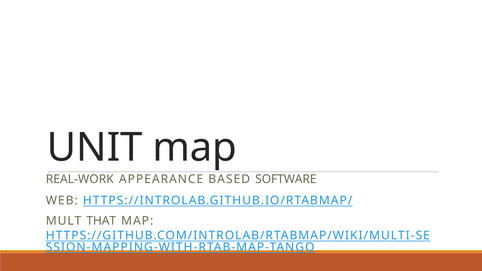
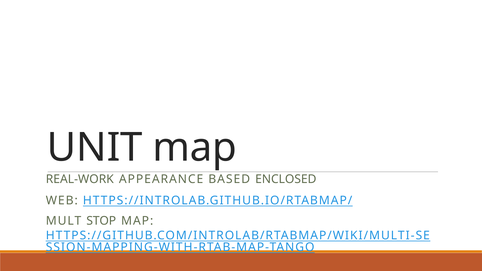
SOFTWARE: SOFTWARE -> ENCLOSED (286, 179)
THAT: THAT -> STOP (101, 221)
